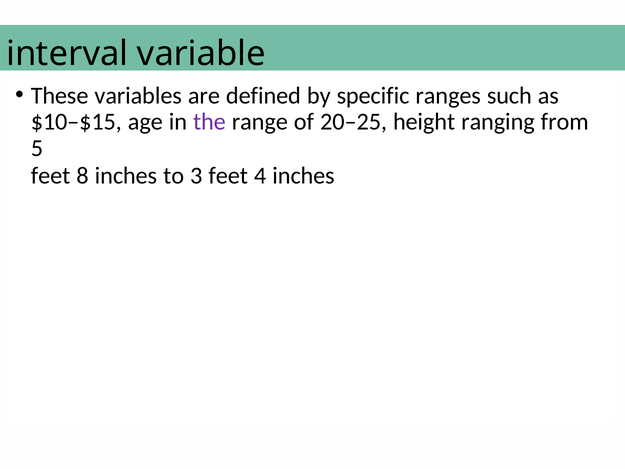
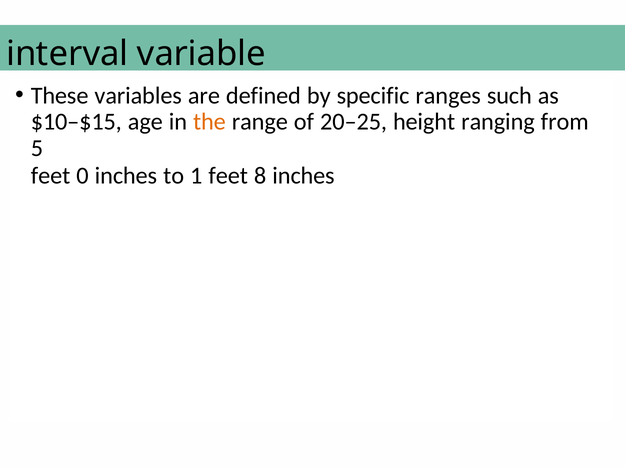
the colour: purple -> orange (209, 122)
8: 8 -> 0 (82, 176)
3: 3 -> 1 (196, 176)
4: 4 -> 8 (260, 176)
